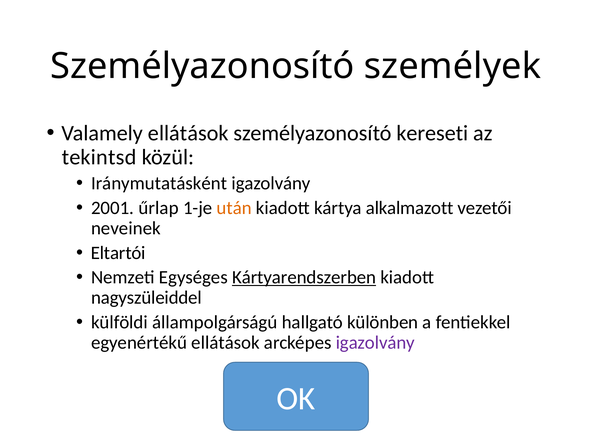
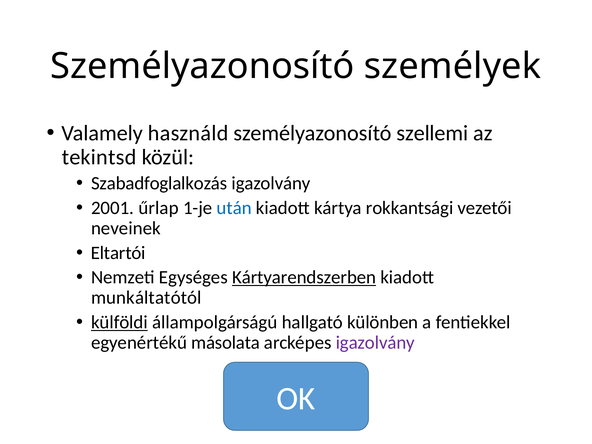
Valamely ellátások: ellátások -> használd (188, 133)
kereseti: kereseti -> szellemi (432, 133)
Iránymutatásként: Iránymutatásként -> Szabadfoglalkozás (159, 183)
után colour: orange -> blue (234, 208)
alkalmazott: alkalmazott -> rokkantsági (410, 208)
nagyszüleiddel: nagyszüleiddel -> munkáltatótól (146, 298)
külföldi underline: none -> present (119, 322)
egyenértékű ellátások: ellátások -> másolata (226, 343)
